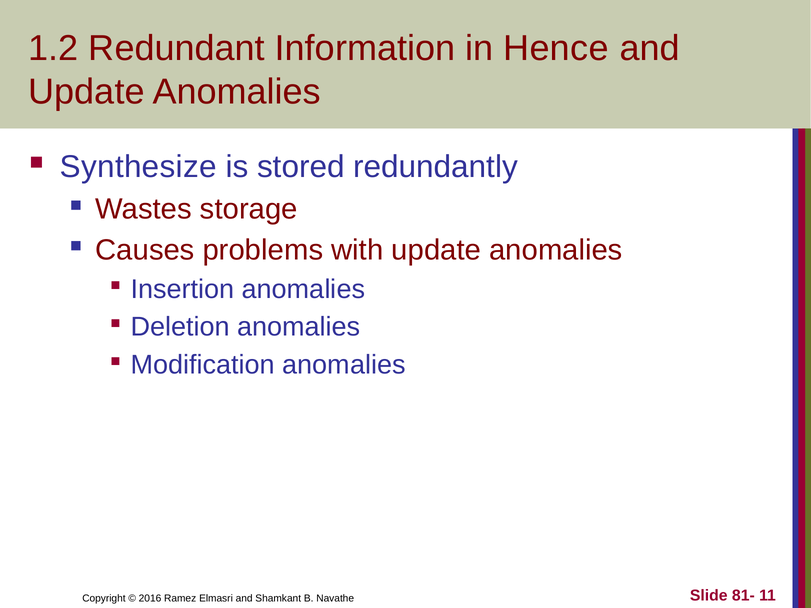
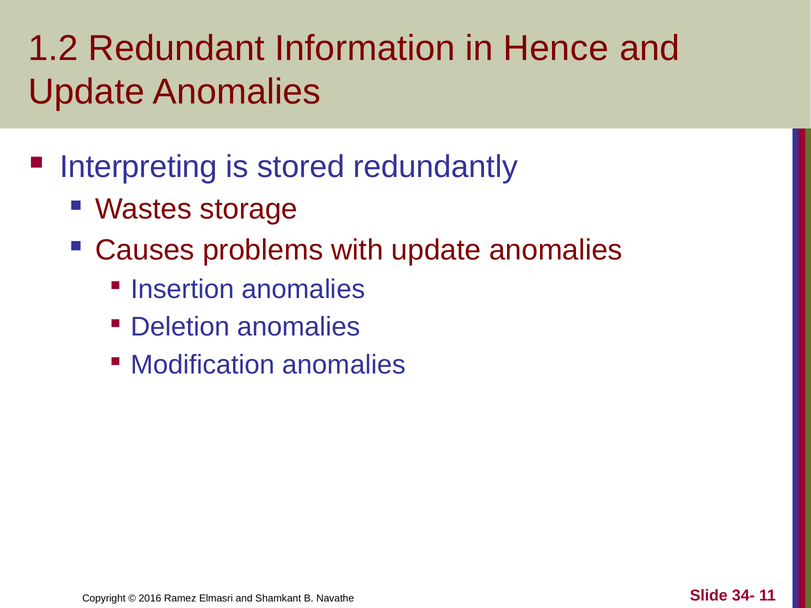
Synthesize: Synthesize -> Interpreting (139, 167)
81-: 81- -> 34- (743, 596)
